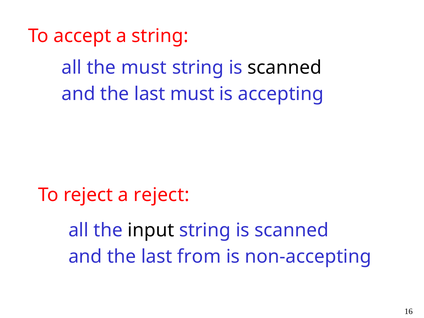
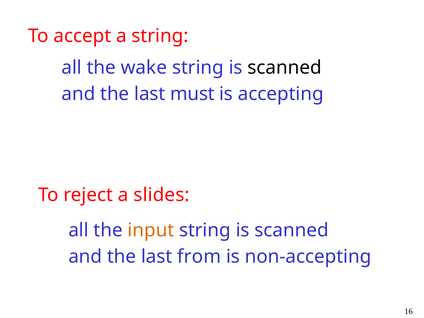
the must: must -> wake (144, 68)
a reject: reject -> slides (162, 195)
input colour: black -> orange (151, 230)
